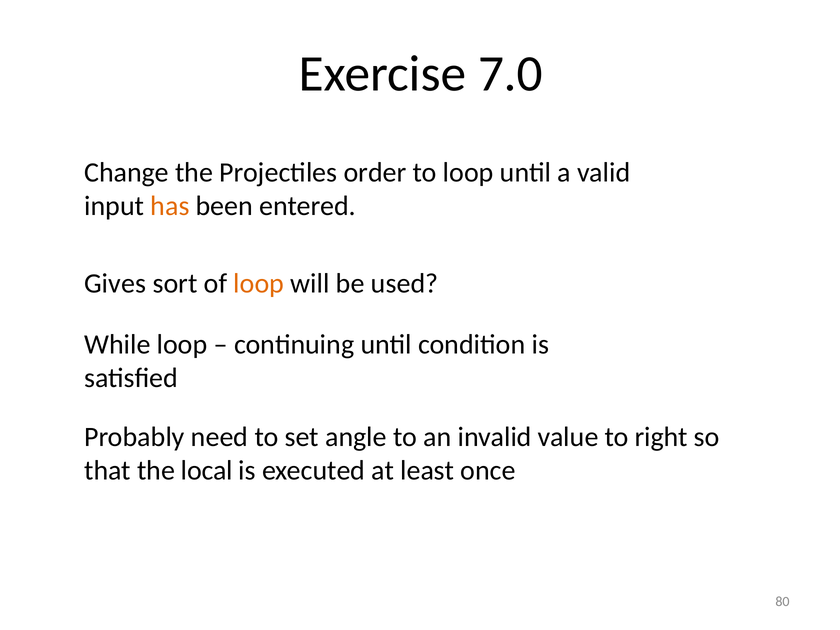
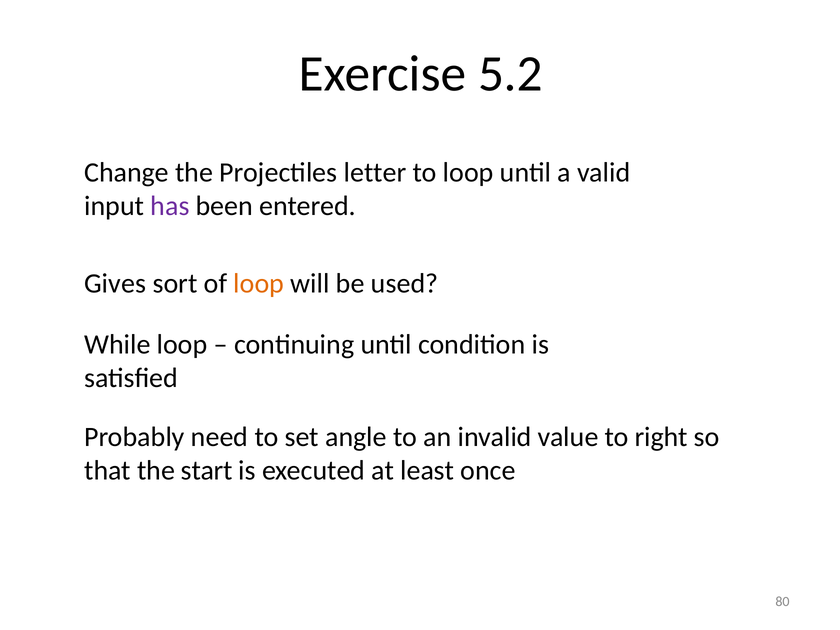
7.0: 7.0 -> 5.2 (510, 74)
order: order -> letter (375, 172)
has colour: orange -> purple (170, 206)
local: local -> start (207, 471)
